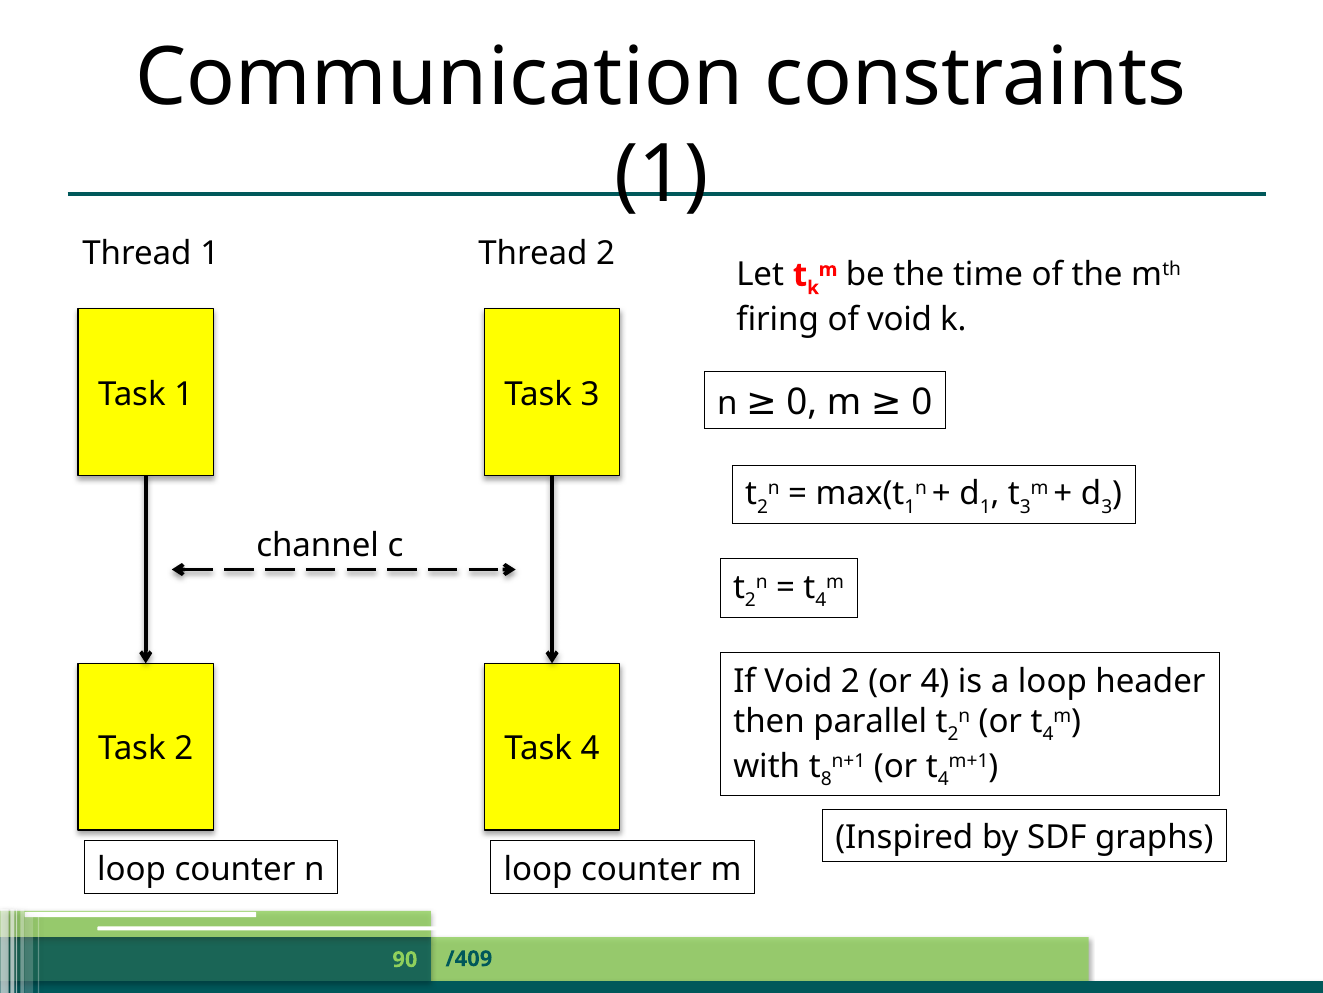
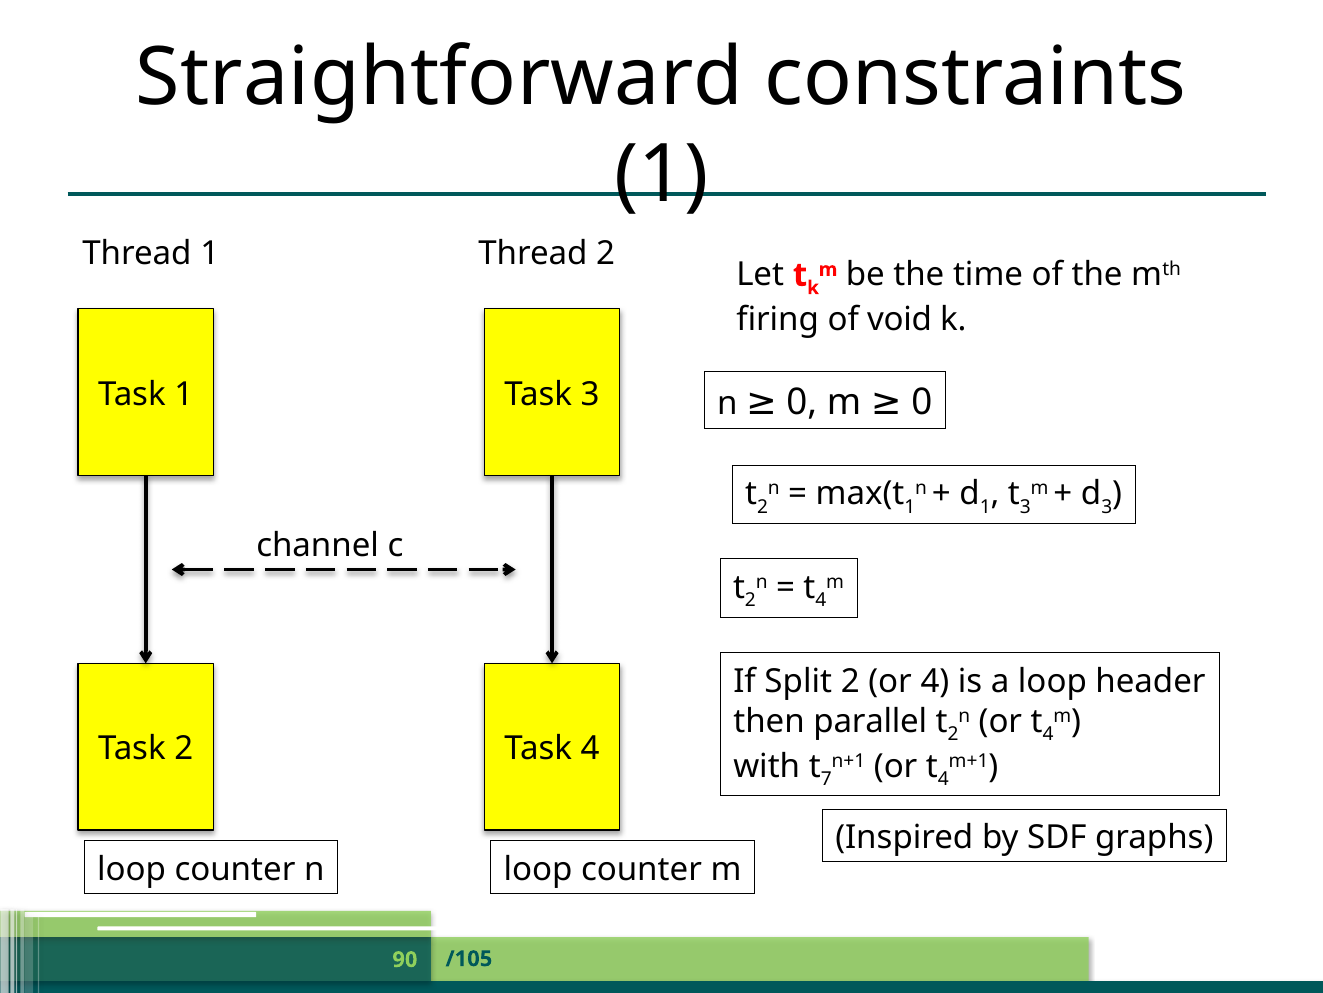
Communication: Communication -> Straightforward (440, 78)
If Void: Void -> Split (798, 681)
8: 8 -> 7 (826, 779)
/409: /409 -> /105 (469, 958)
